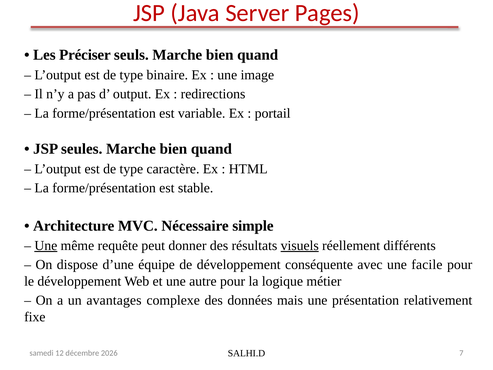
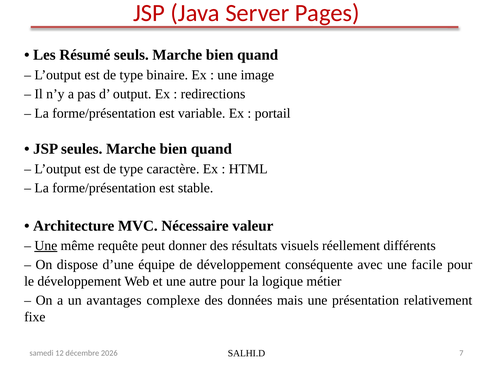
Préciser: Préciser -> Résumé (85, 55)
simple: simple -> valeur (253, 226)
visuels underline: present -> none (300, 245)
